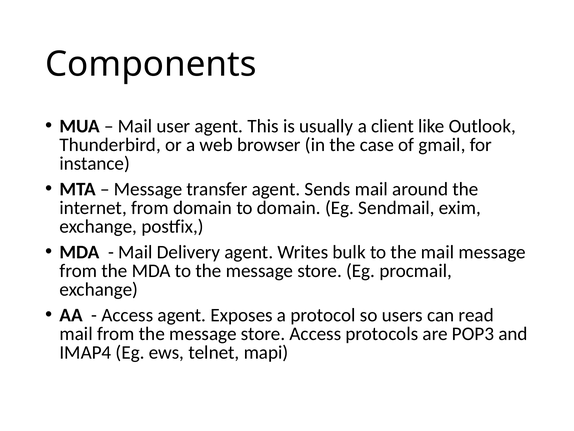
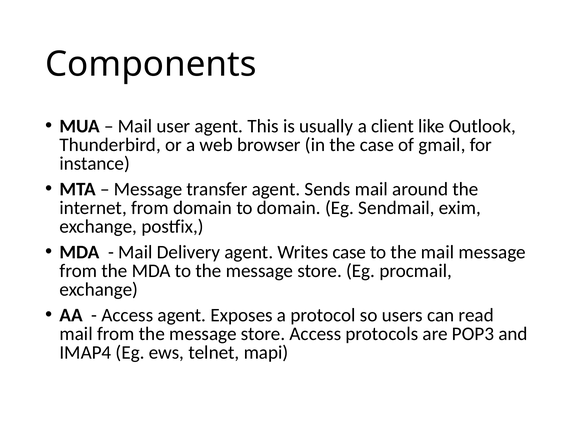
Writes bulk: bulk -> case (349, 252)
